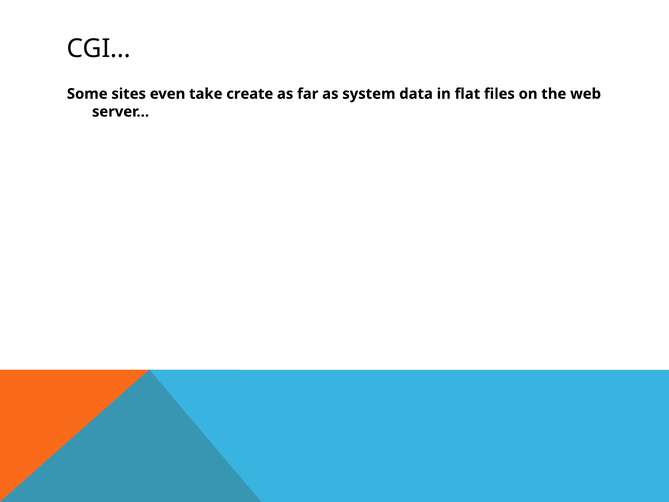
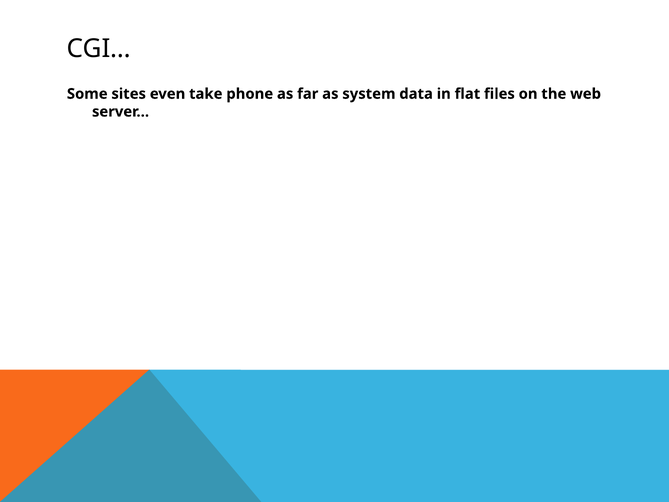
create: create -> phone (250, 94)
